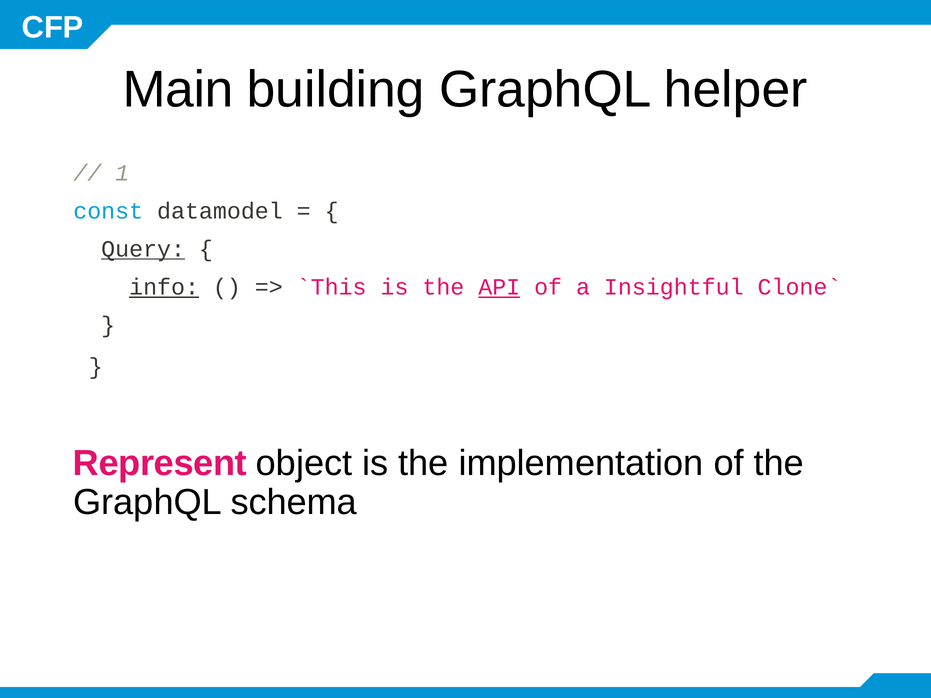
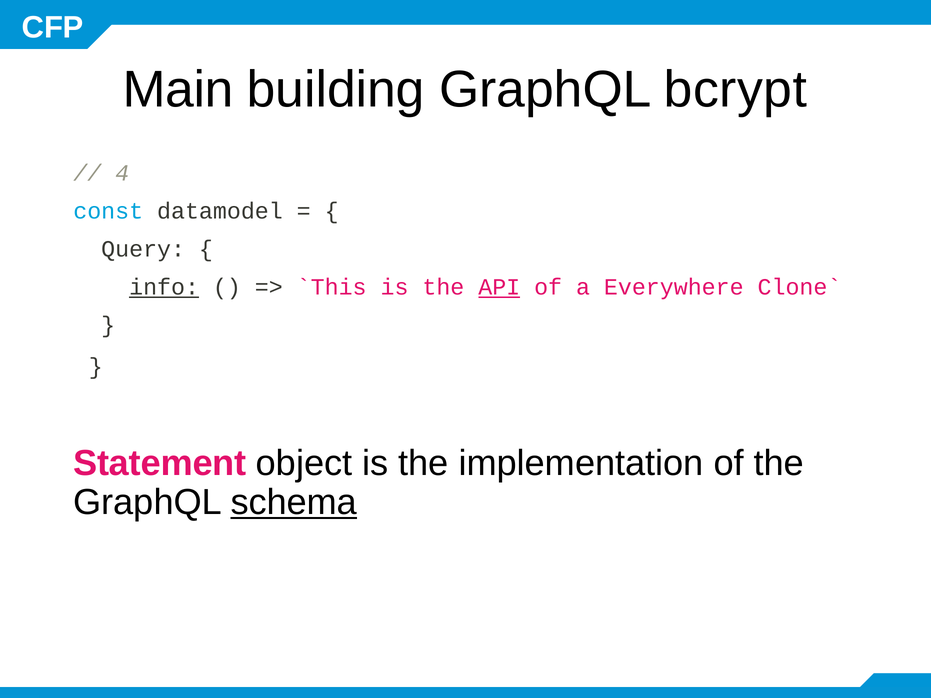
helper: helper -> bcrypt (735, 90)
1: 1 -> 4 (122, 173)
Query underline: present -> none (143, 249)
Insightful: Insightful -> Everywhere (674, 287)
Represent: Represent -> Statement (160, 464)
schema underline: none -> present (294, 503)
